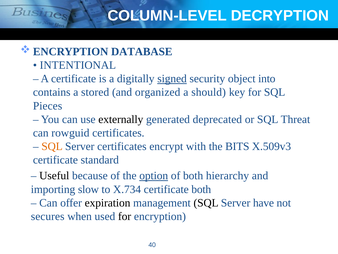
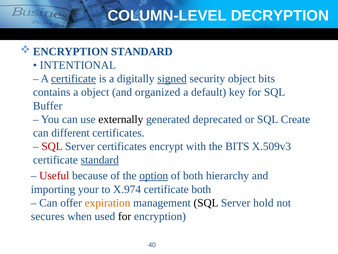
DATABASE: DATABASE -> STANDARD (142, 51)
certificate underline: none -> present (74, 79)
object into: into -> bits (267, 79)
a stored: stored -> object (95, 92)
should: should -> default (209, 92)
Pieces: Pieces -> Buffer (48, 106)
Threat: Threat -> Create (295, 119)
rowguid: rowguid -> different (70, 133)
SQL colour: orange -> red (52, 146)
standard underline: none -> present (100, 160)
Useful colour: black -> red (54, 175)
slow: slow -> your (88, 189)
X.734: X.734 -> X.974 (127, 189)
expiration colour: black -> orange (108, 202)
have: have -> hold (263, 202)
